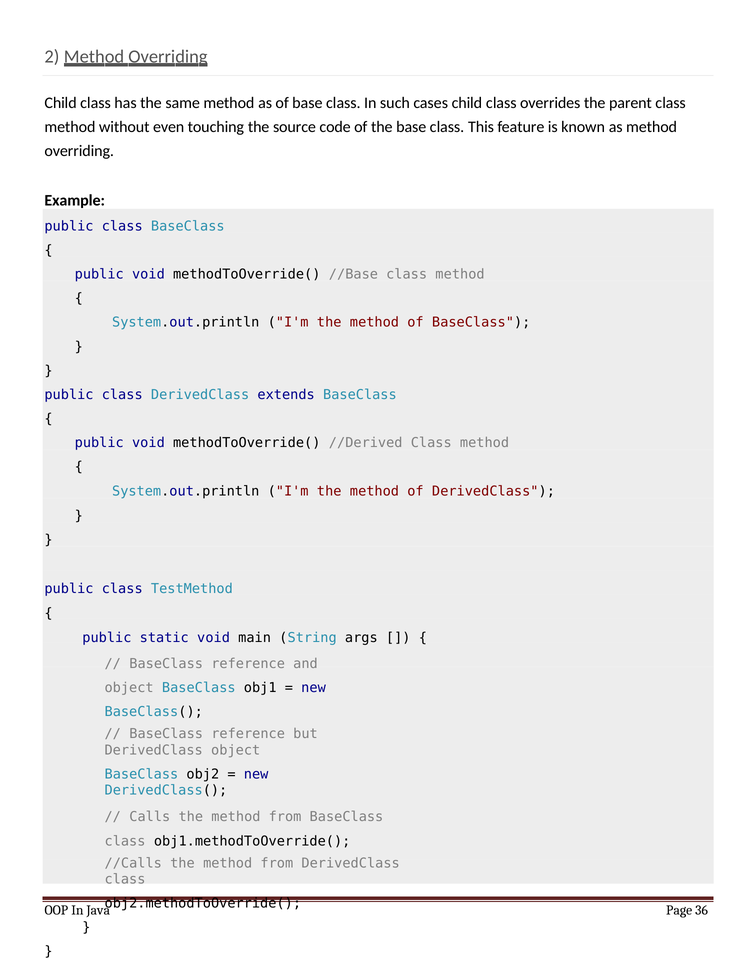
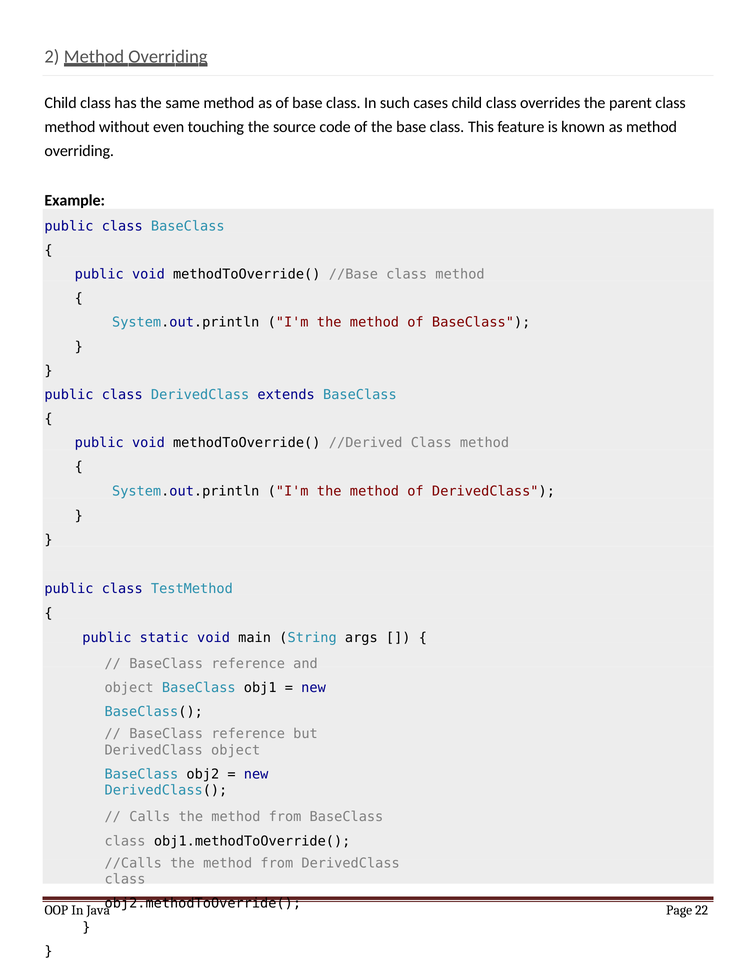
36: 36 -> 22 (702, 910)
